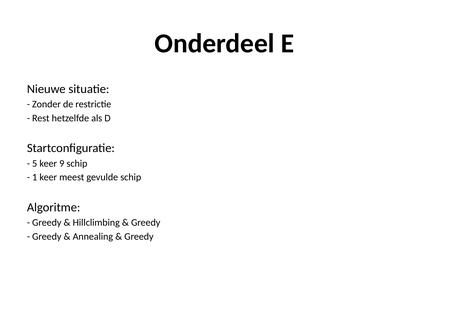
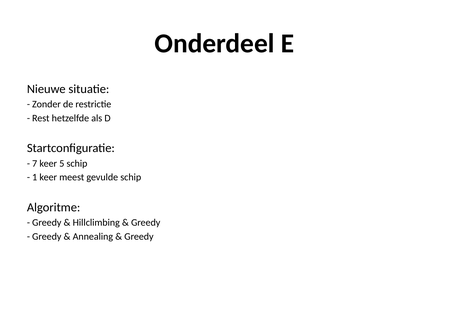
5: 5 -> 7 (35, 164)
9: 9 -> 5 (62, 164)
